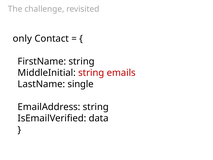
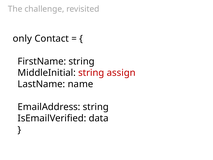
emails: emails -> assign (121, 73)
single: single -> name (80, 84)
